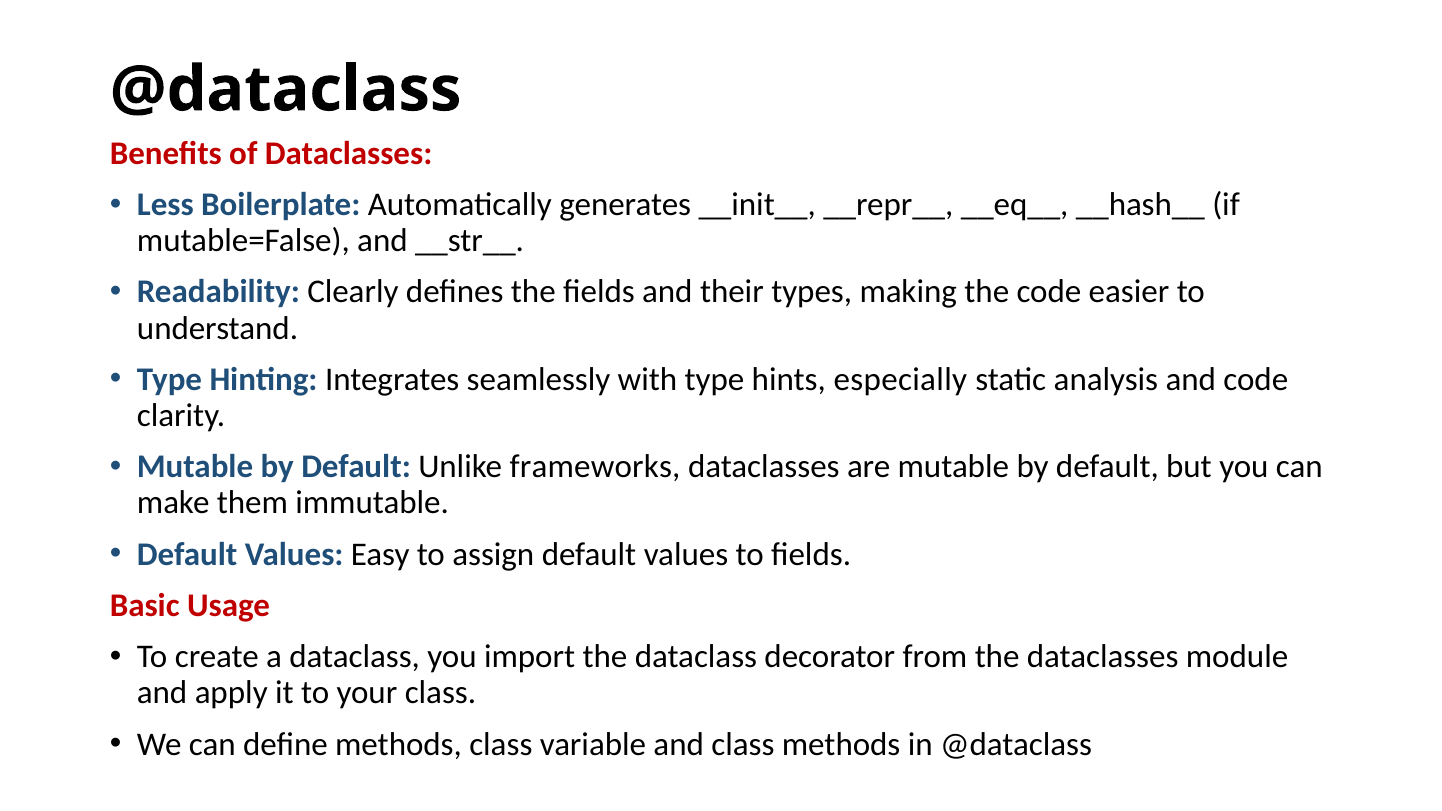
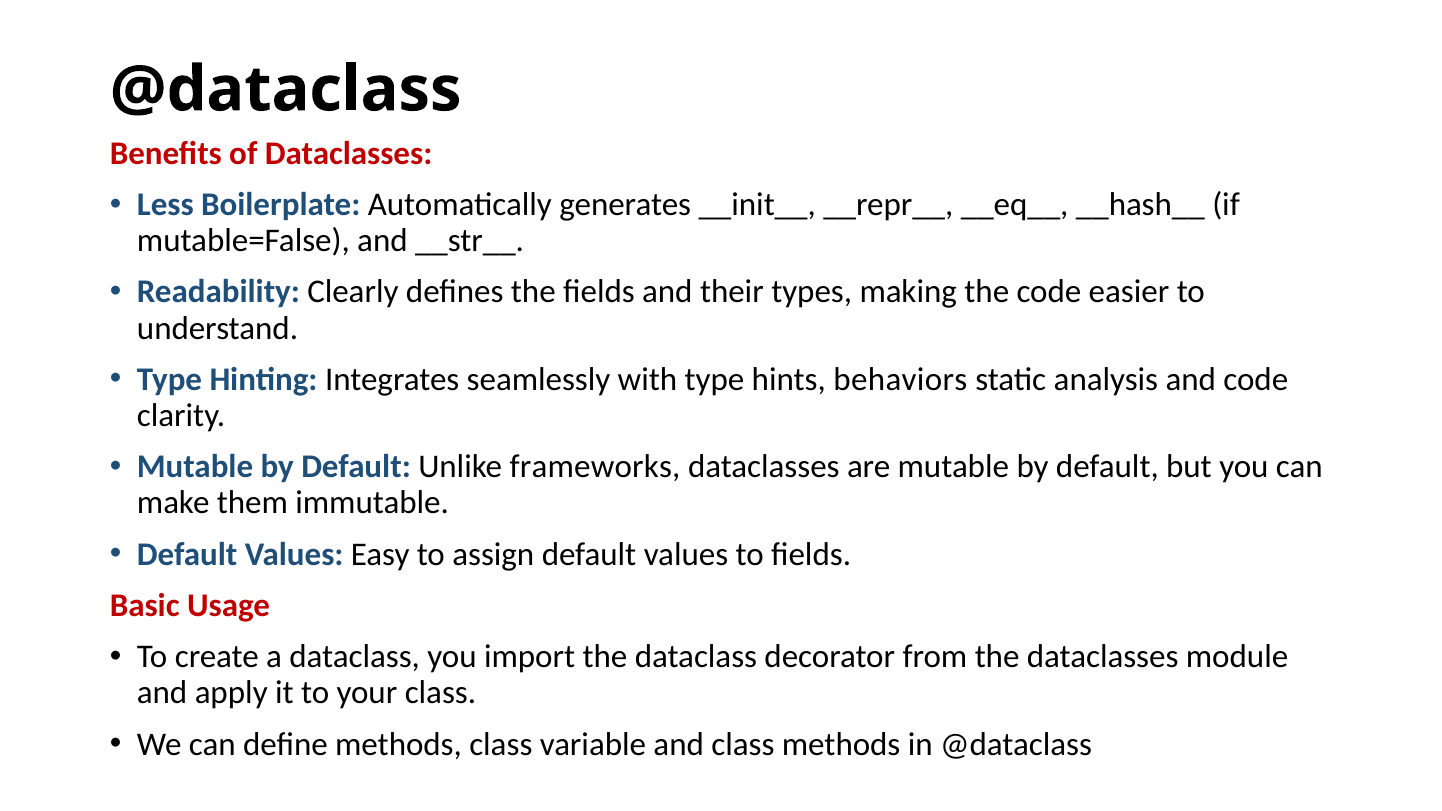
especially: especially -> behaviors (900, 380)
